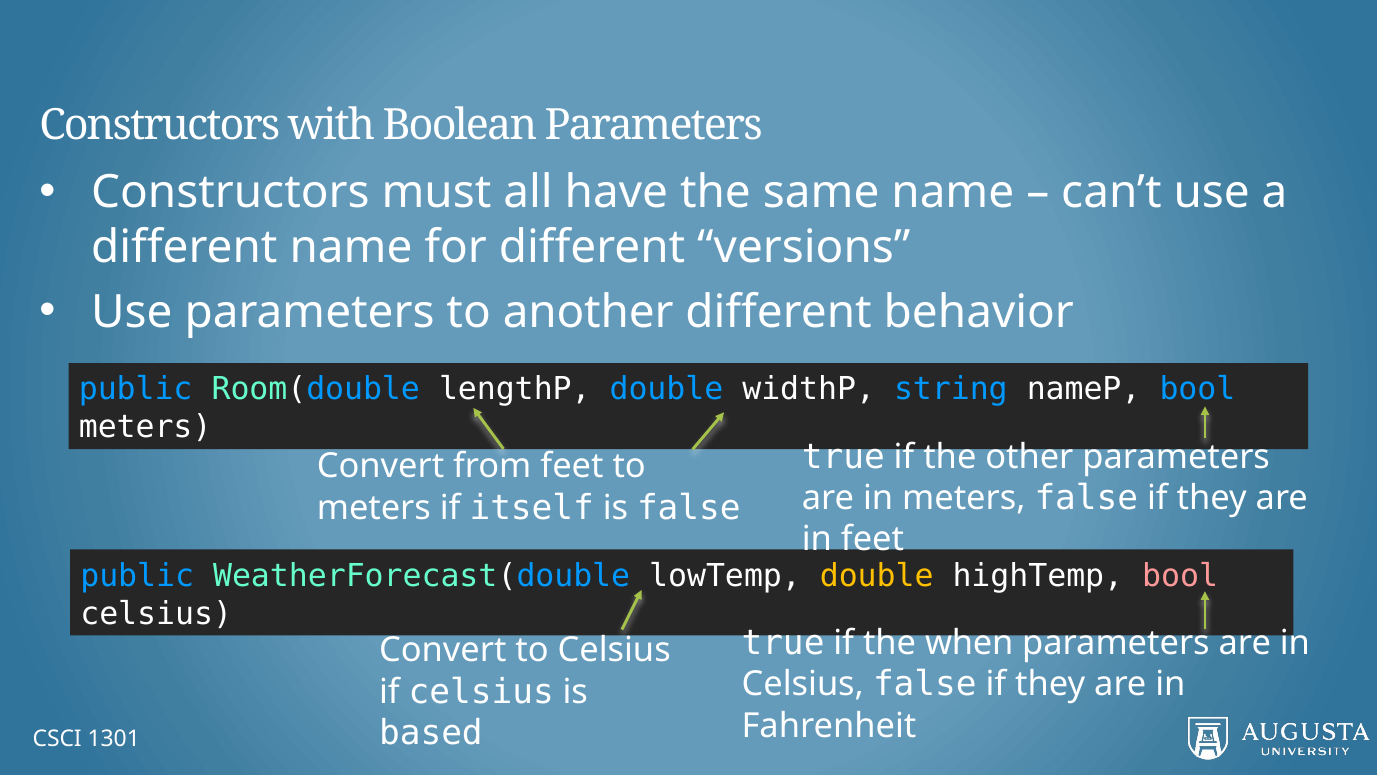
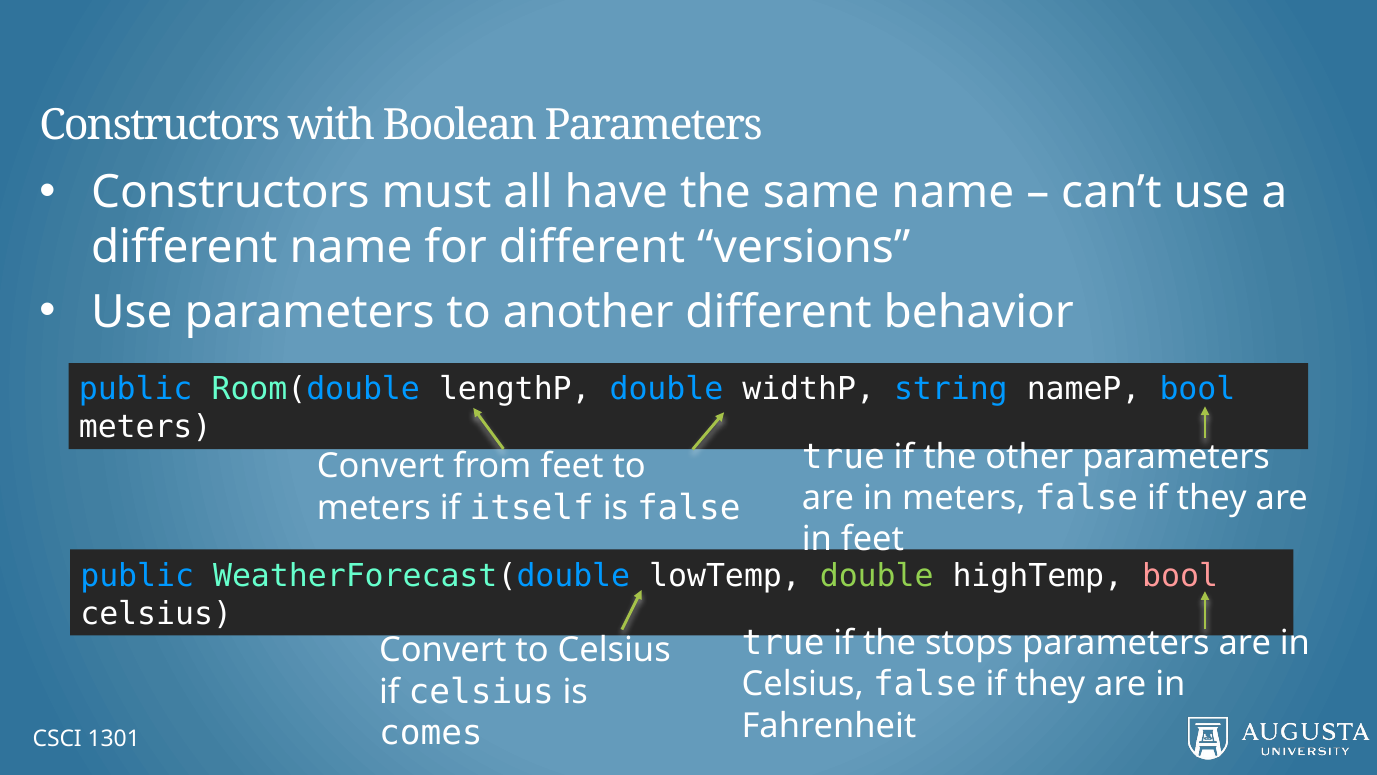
double colour: yellow -> light green (877, 576)
when: when -> stops (969, 643)
based: based -> comes (431, 733)
